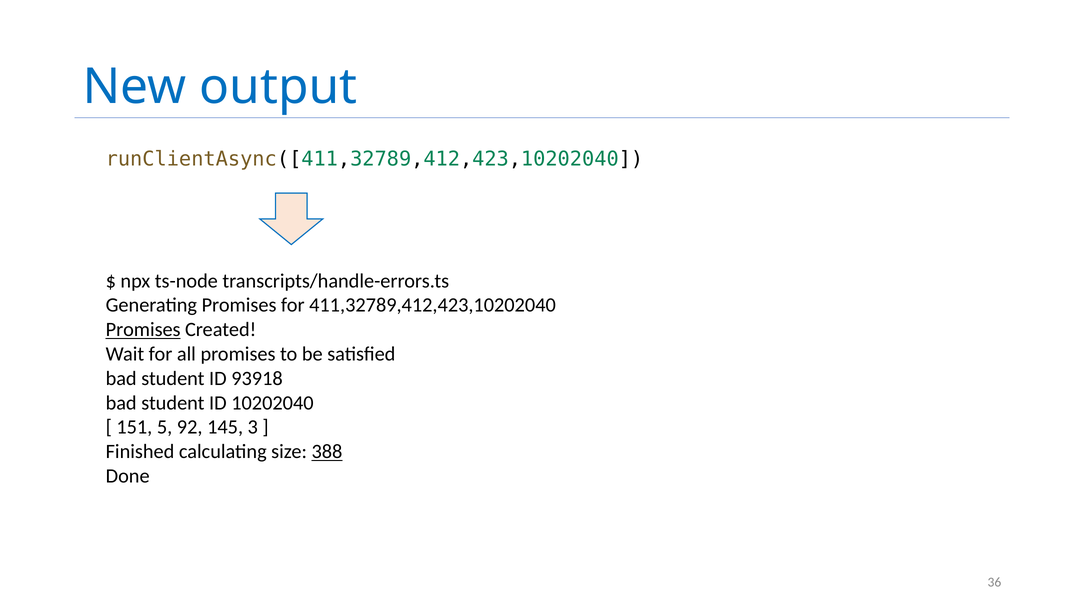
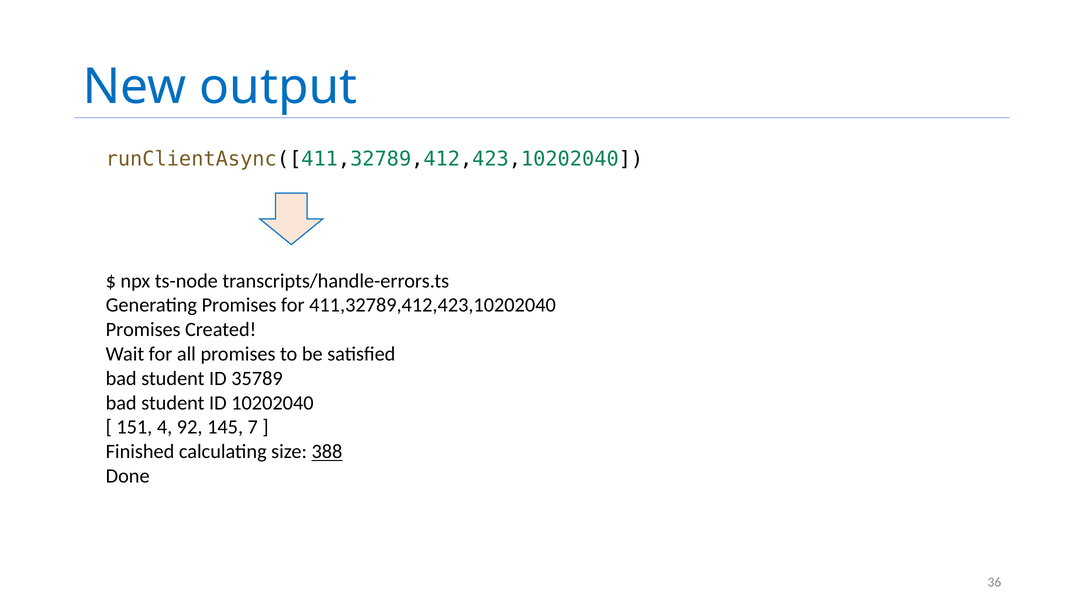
Promises underline: present -> none (143, 330)
93918: 93918 -> 35789 (257, 378)
5: 5 -> 4 (165, 427)
3: 3 -> 7 (253, 427)
